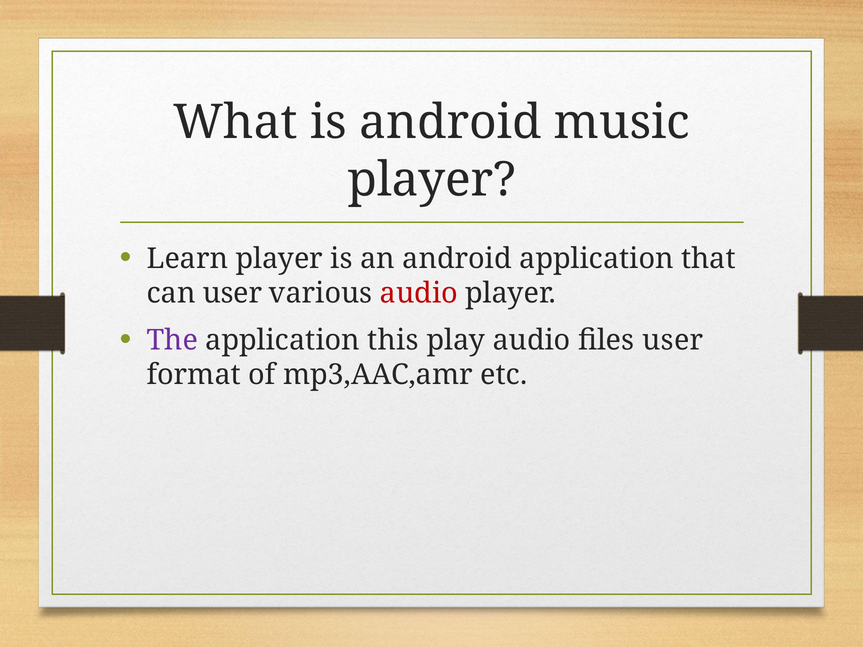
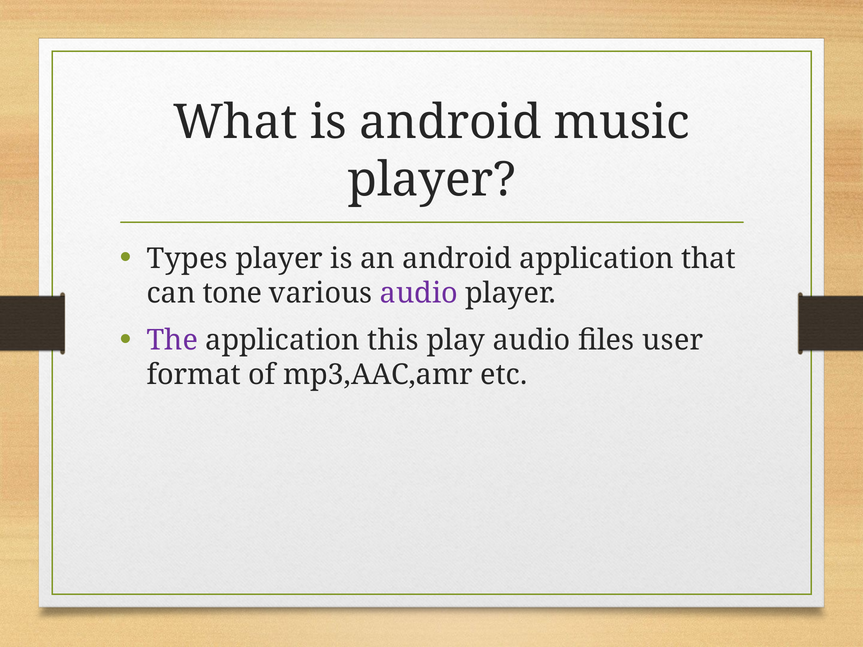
Learn: Learn -> Types (187, 259)
can user: user -> tone (232, 293)
audio colour: red -> purple (419, 293)
